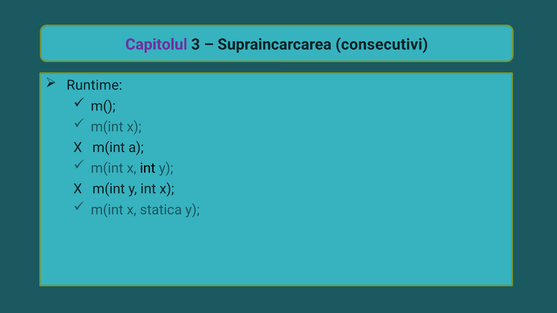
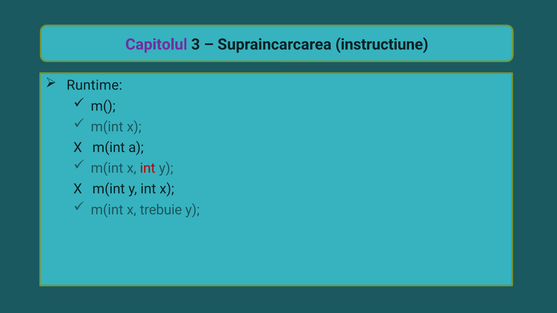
consecutivi: consecutivi -> instructiune (382, 44)
int colour: black -> red (148, 168)
statica: statica -> trebuie (161, 210)
